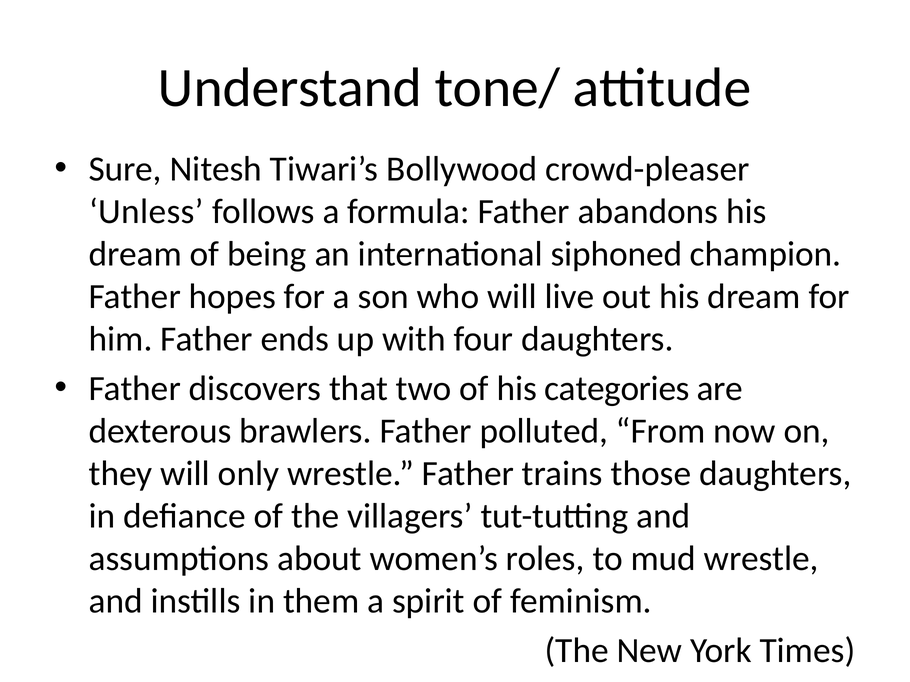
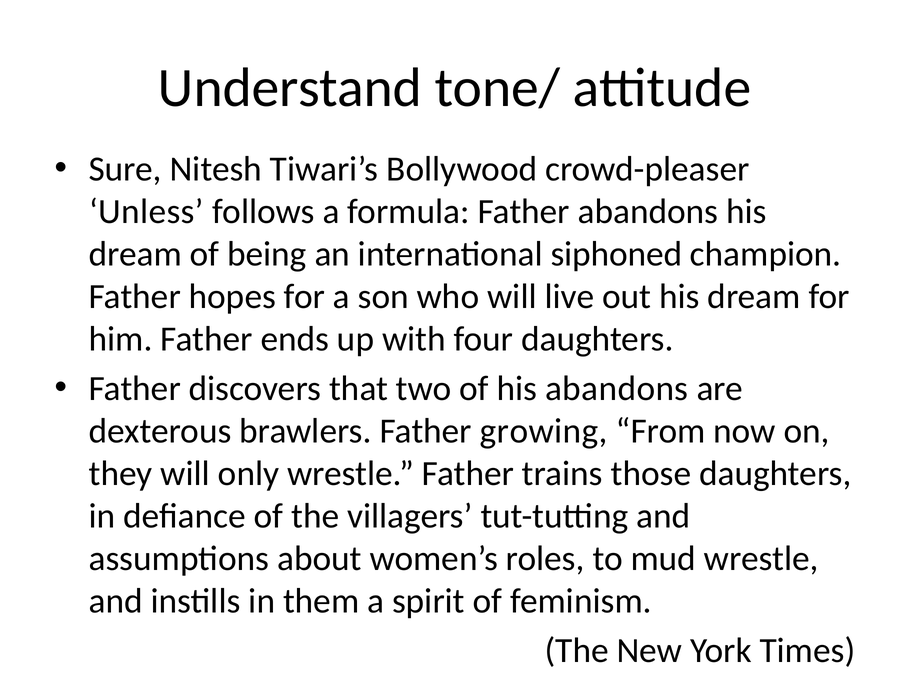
his categories: categories -> abandons (617, 389)
polluted: polluted -> growing (544, 431)
